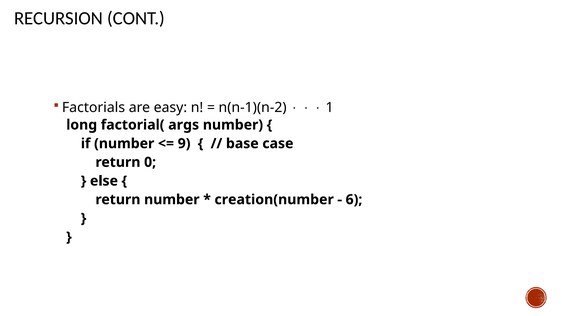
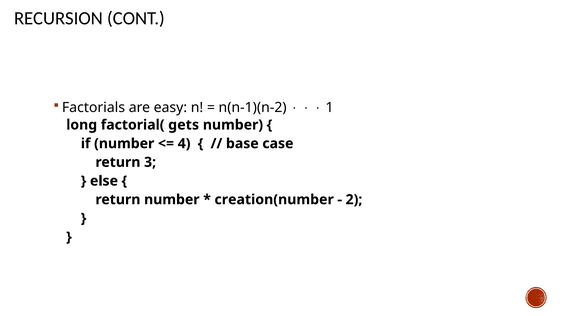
args: args -> gets (184, 125)
9: 9 -> 4 (184, 144)
0: 0 -> 3 (150, 162)
6: 6 -> 2 (354, 200)
